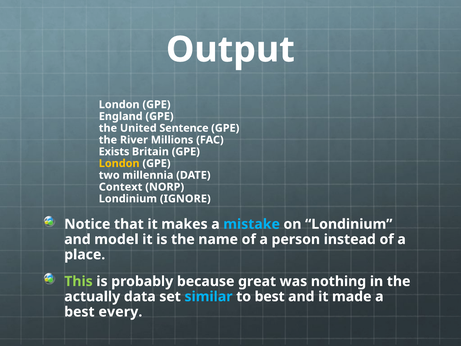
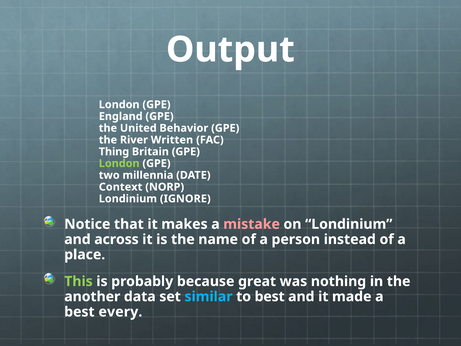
Sentence: Sentence -> Behavior (184, 128)
Millions: Millions -> Written (172, 140)
Exists: Exists -> Thing (114, 152)
London colour: yellow -> light green (119, 163)
mistake colour: light blue -> pink (252, 224)
model: model -> across (116, 239)
actually: actually -> another (92, 296)
